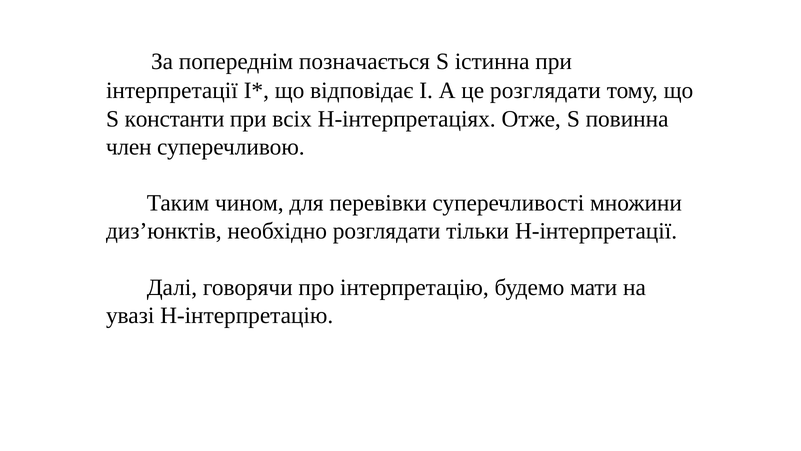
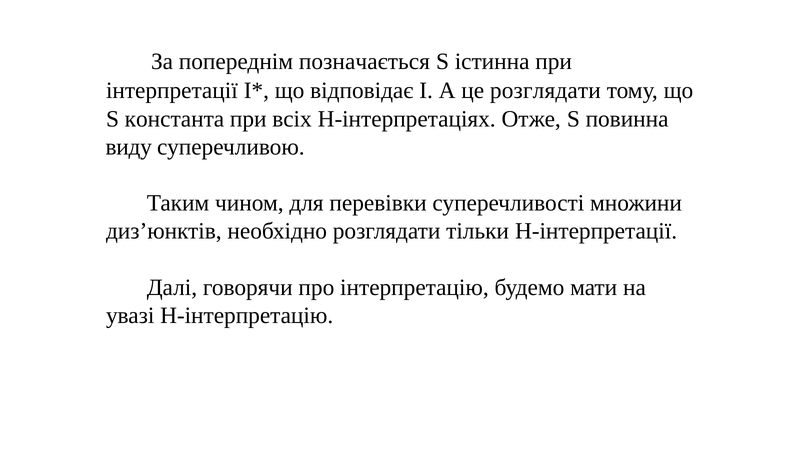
константи: константи -> константа (174, 119)
член: член -> виду (129, 147)
